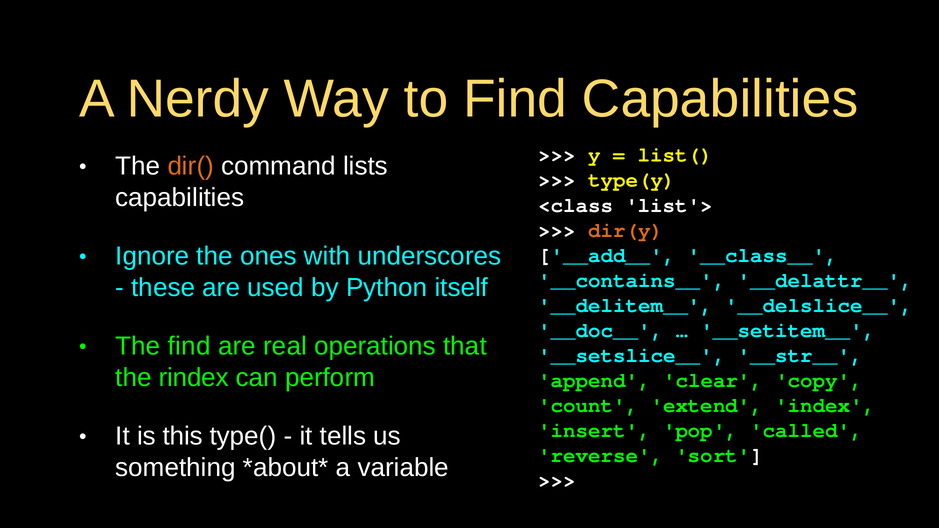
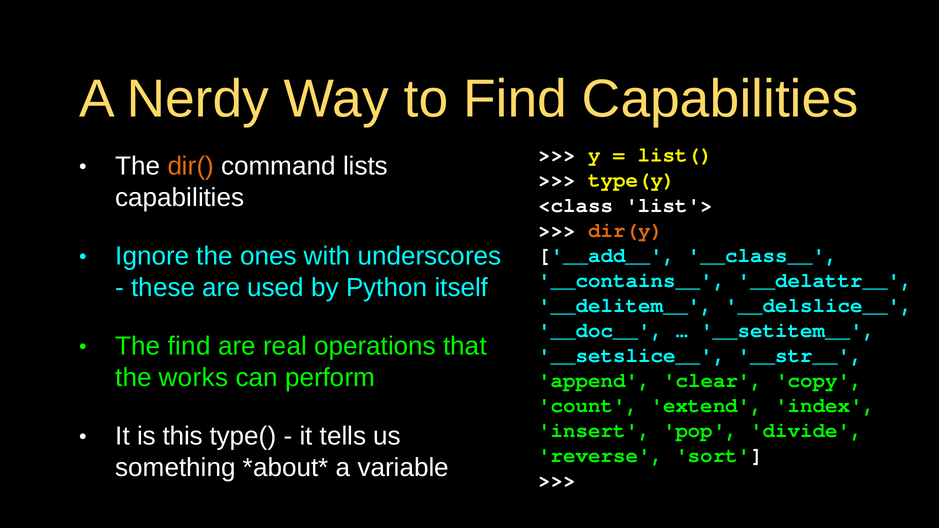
rindex: rindex -> works (193, 378)
called: called -> divide (806, 430)
